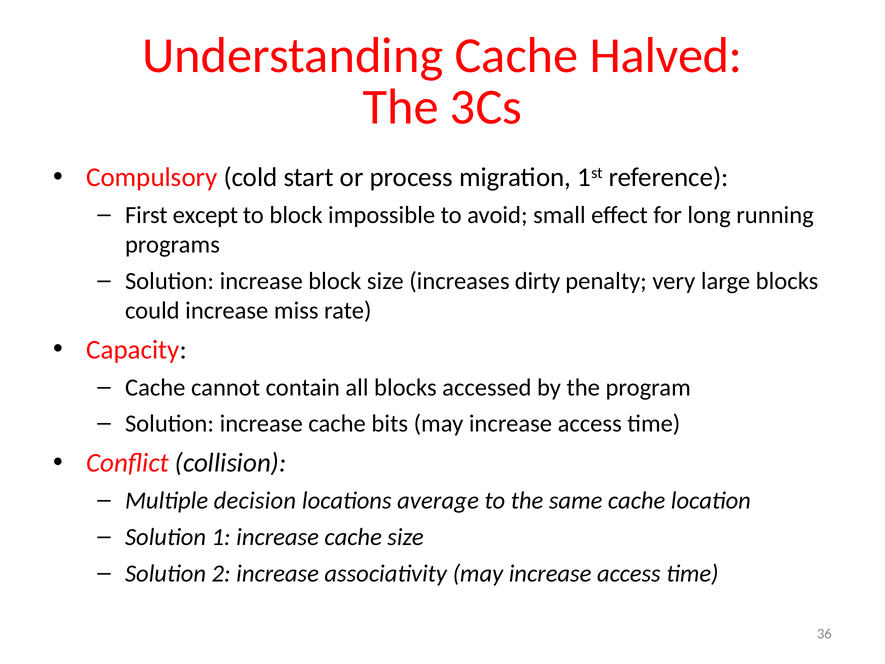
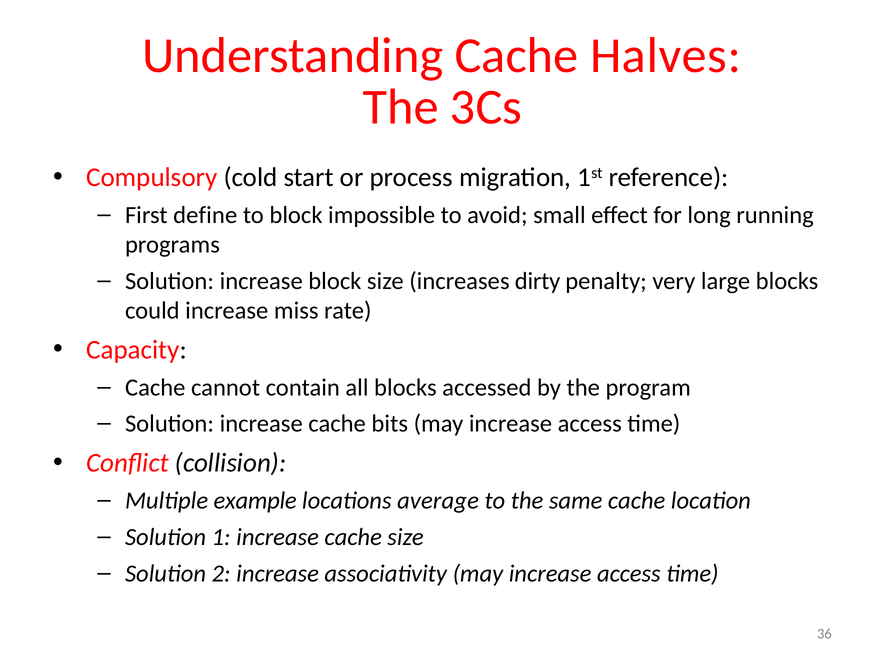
Halved: Halved -> Halves (666, 55)
except: except -> define (205, 215)
decision: decision -> example (255, 500)
